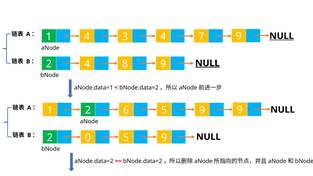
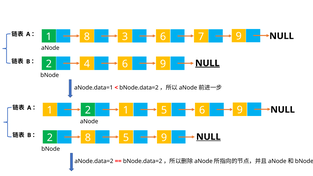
1 4: 4 -> 8 (87, 37)
3 4: 4 -> 6 (163, 37)
NULL underline: present -> none (282, 36)
4 8: 8 -> 6 (125, 64)
2 6: 6 -> 1 (126, 110)
9: 9 -> 6 (202, 110)
2 0: 0 -> 8 (88, 138)
NULL underline: none -> present (208, 137)
